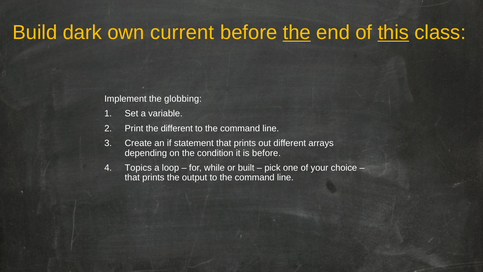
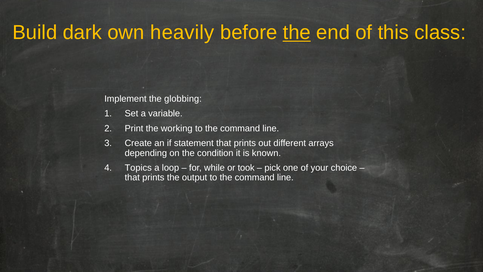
current: current -> heavily (182, 32)
this underline: present -> none (393, 32)
the different: different -> working (177, 128)
is before: before -> known (266, 153)
built: built -> took (246, 168)
